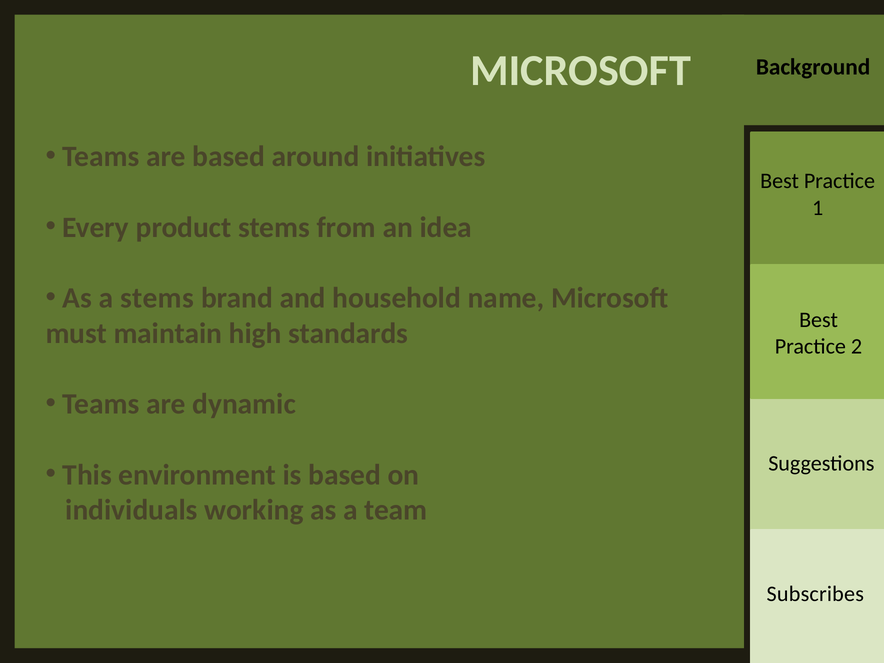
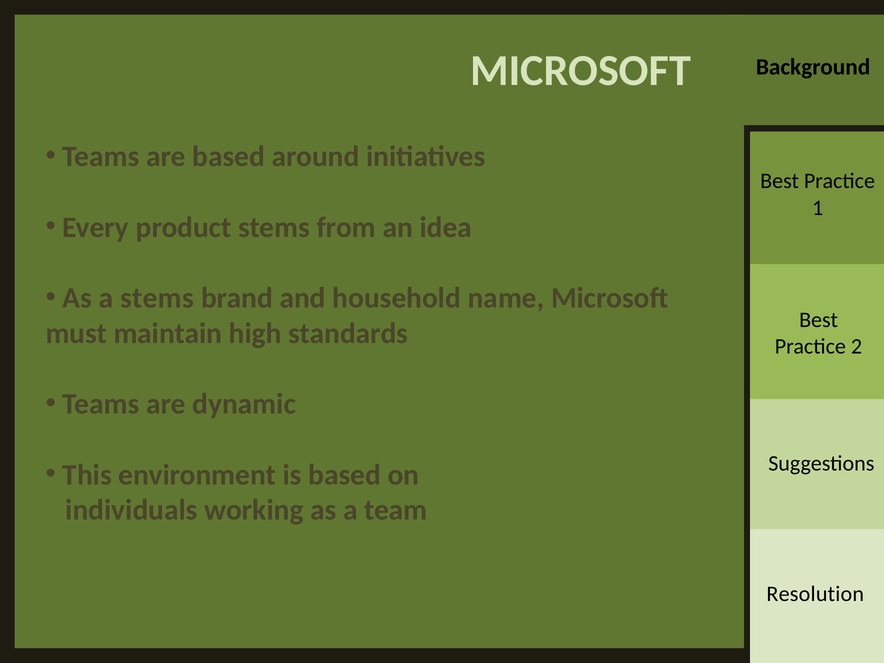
Subscribes: Subscribes -> Resolution (815, 594)
